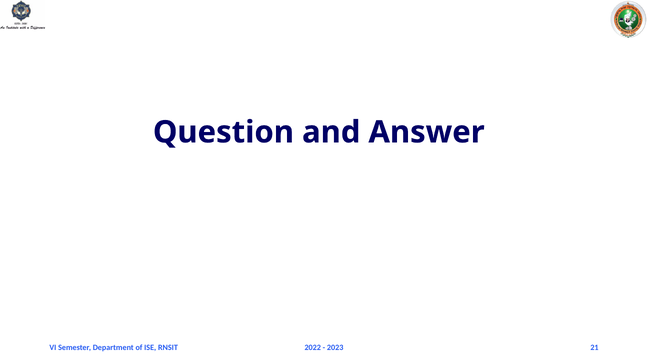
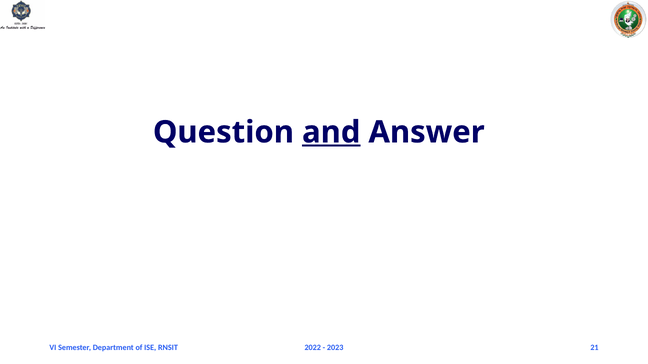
and underline: none -> present (331, 132)
